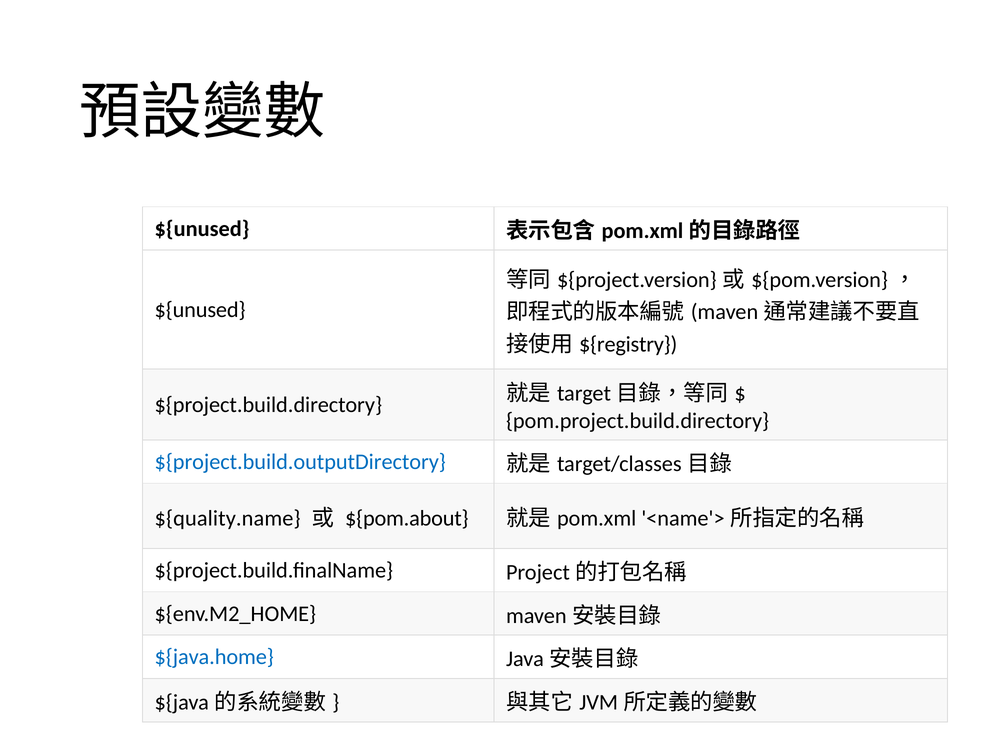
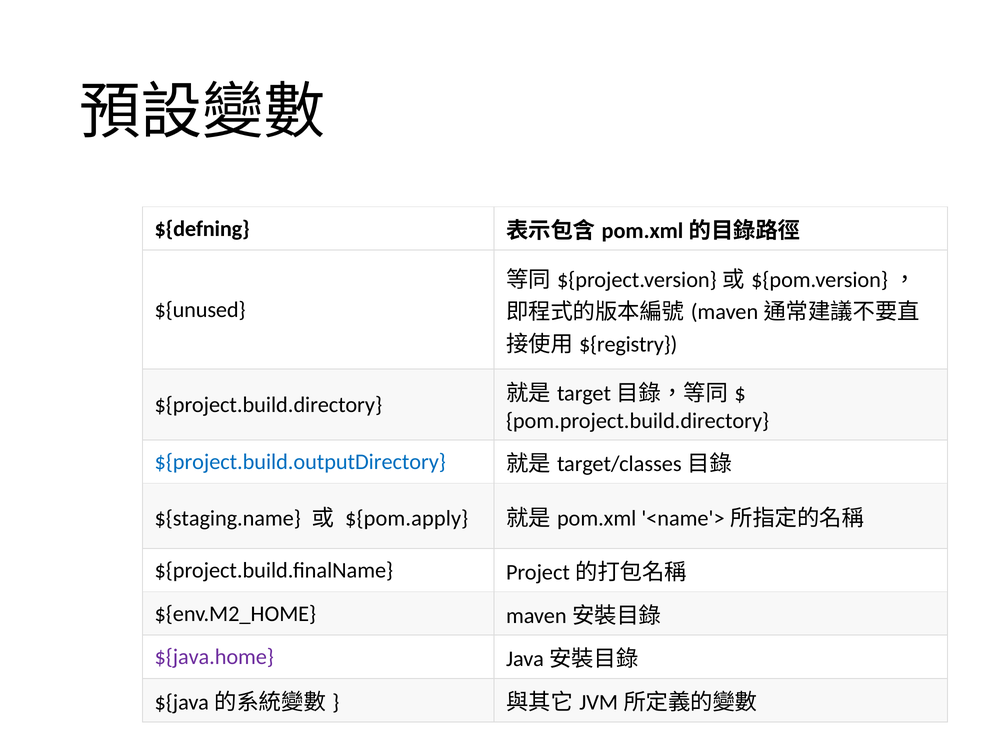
${unused: ${unused -> ${defning (202, 229)
${quality.name: ${quality.name -> ${staging.name (228, 518)
${pom.about: ${pom.about -> ${pom.apply (407, 518)
${java.home colour: blue -> purple (214, 657)
